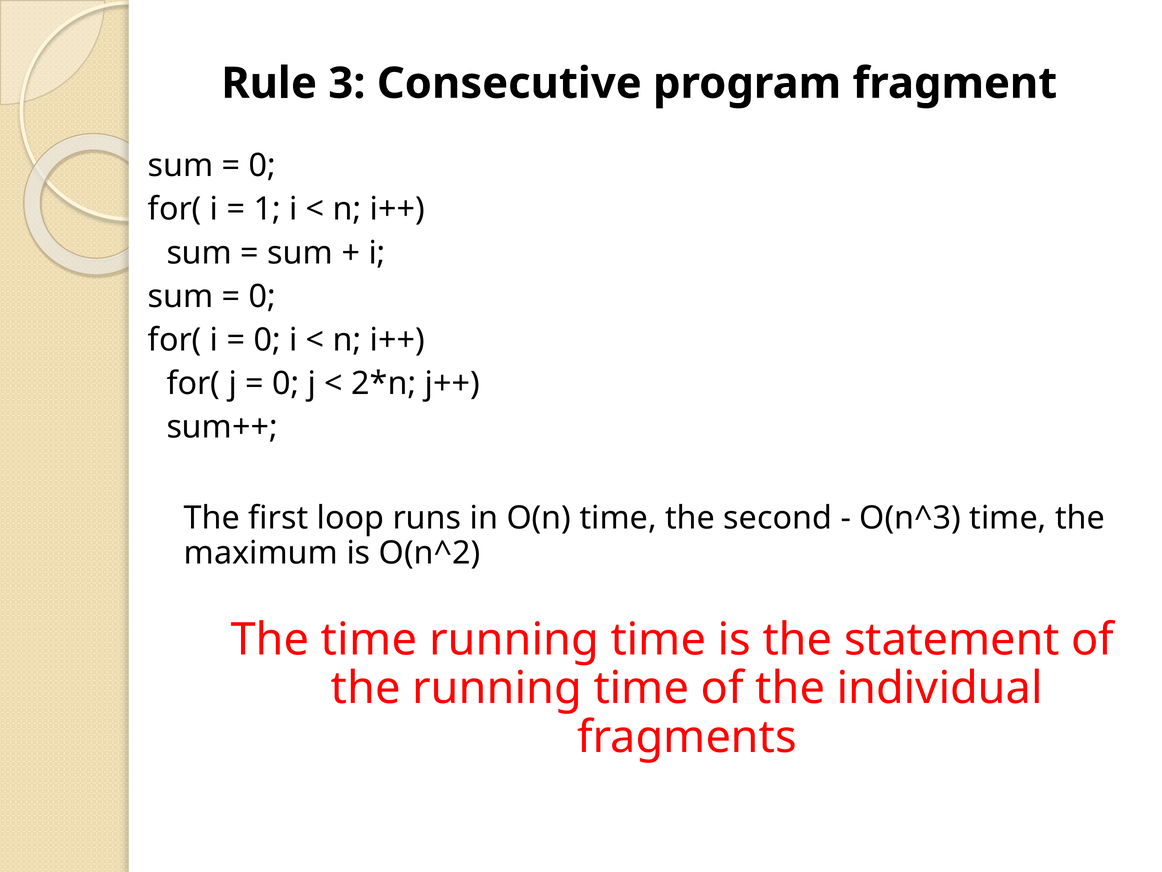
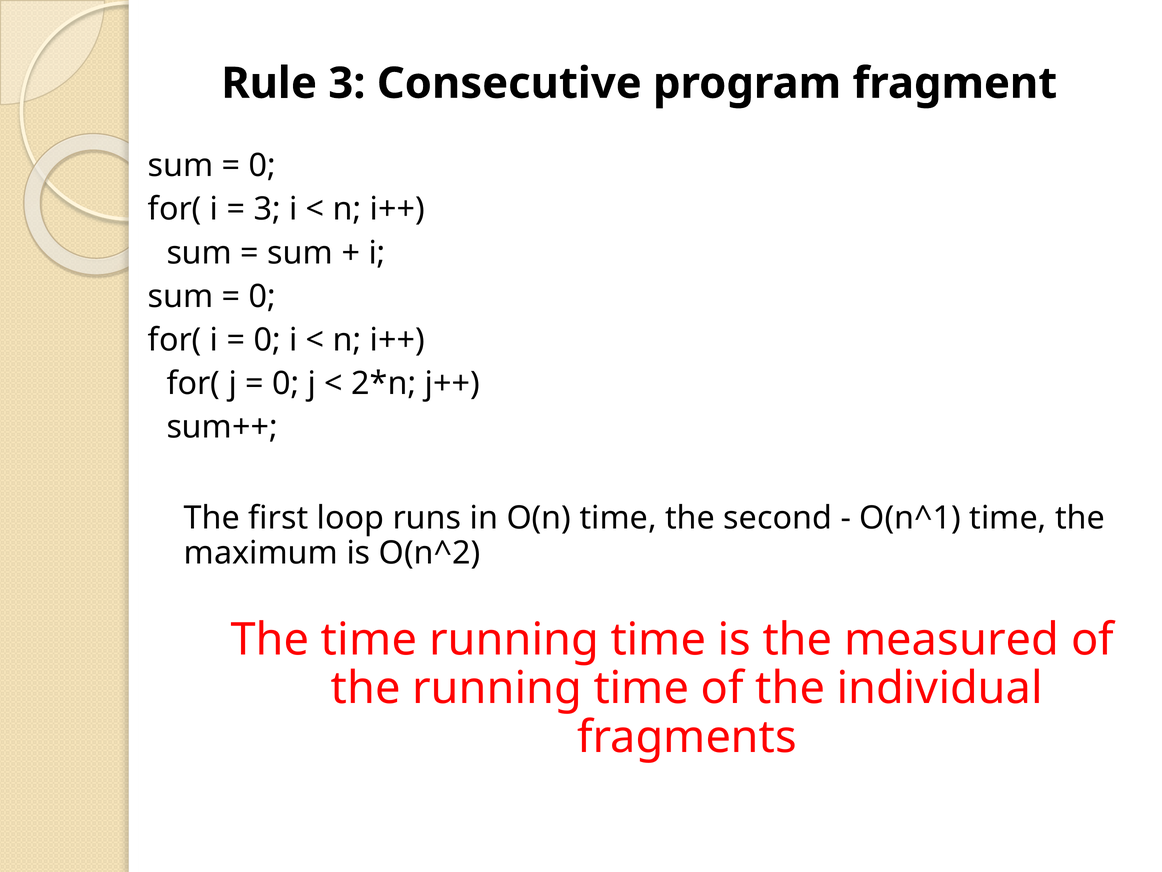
1: 1 -> 3 (267, 209)
O(n^3: O(n^3 -> O(n^1 (910, 518)
statement: statement -> measured (952, 639)
